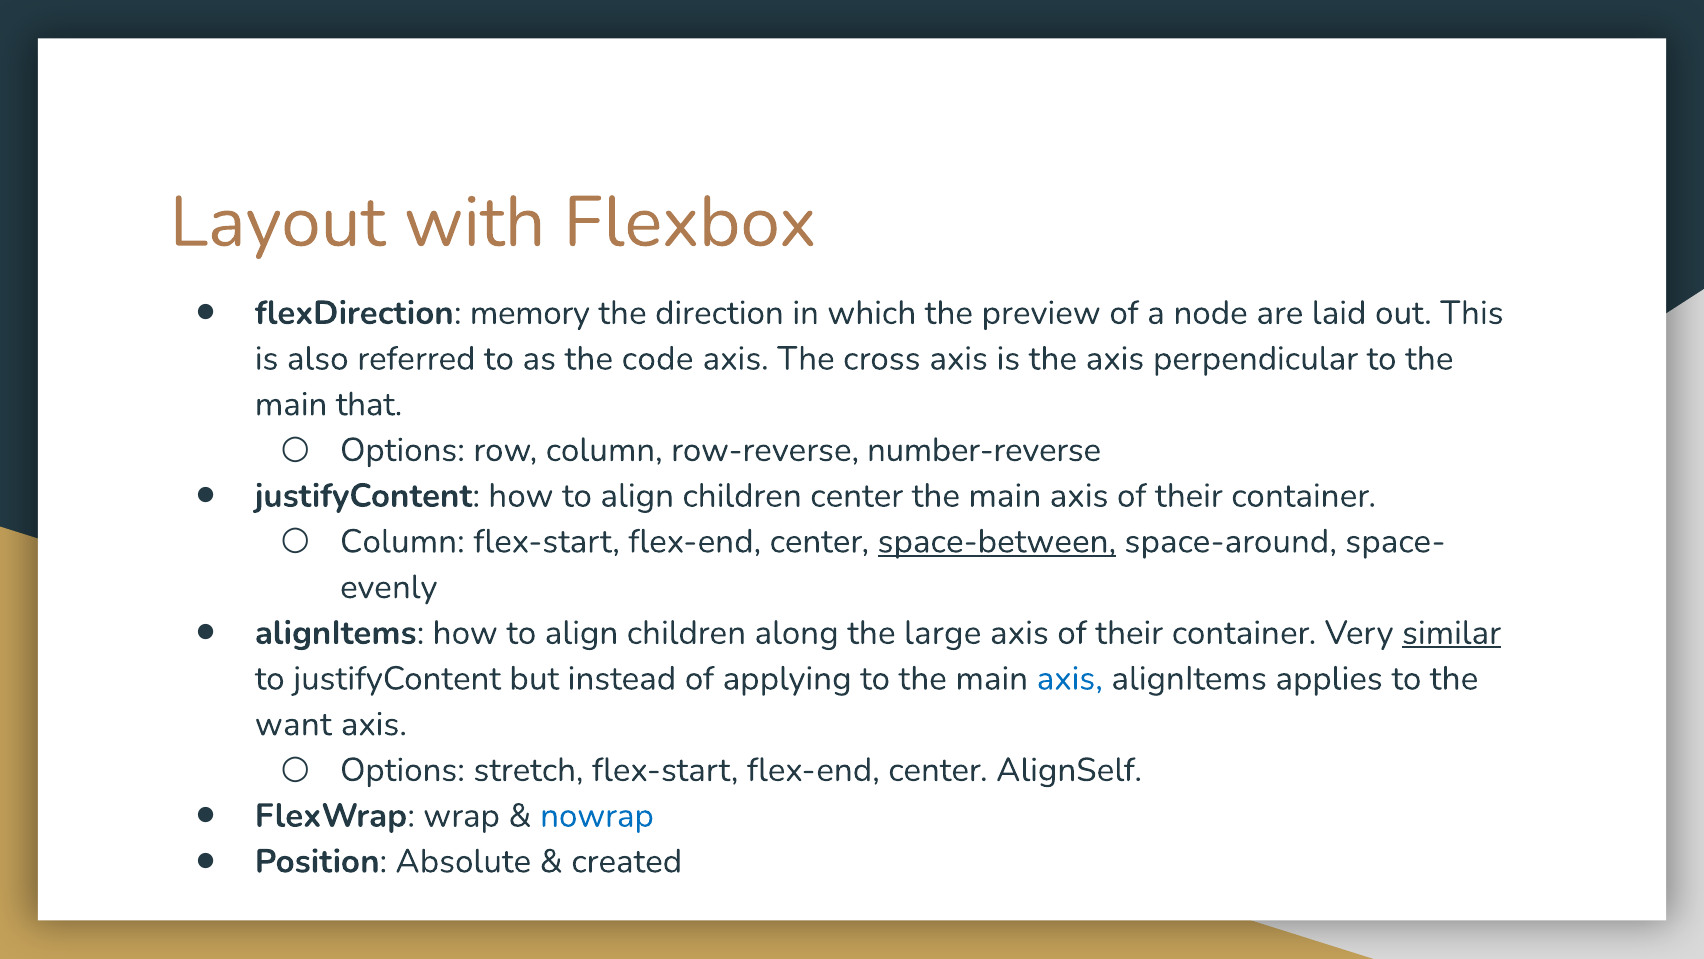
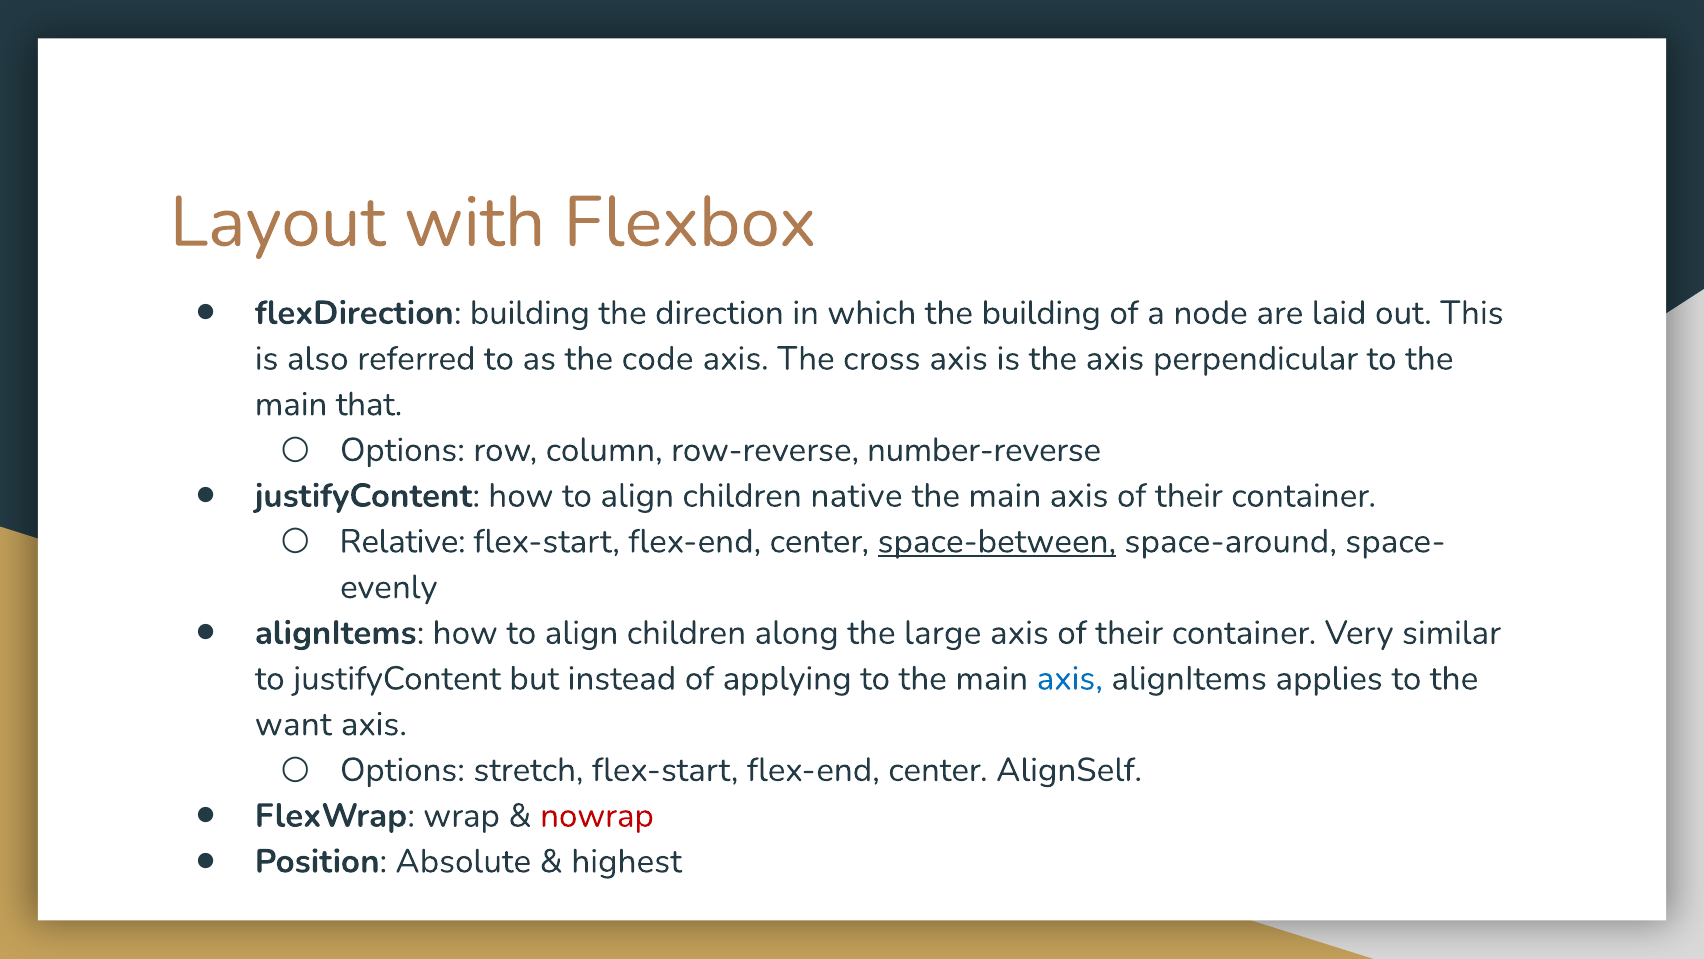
flexDirection memory: memory -> building (530, 313)
the preview: preview -> building (1041, 313)
children center: center -> native (857, 495)
Column: Column -> Relative (403, 541)
similar underline: present -> none (1452, 633)
nowrap colour: blue -> red (597, 815)
created: created -> highest (627, 861)
